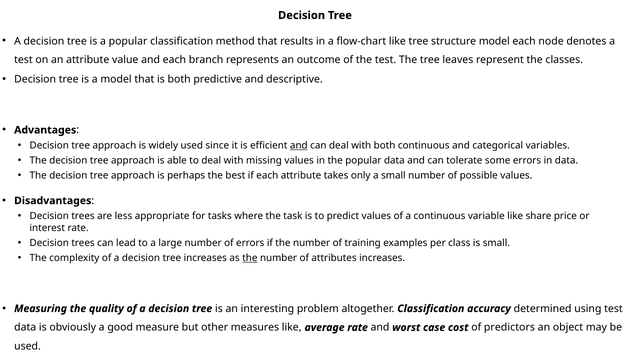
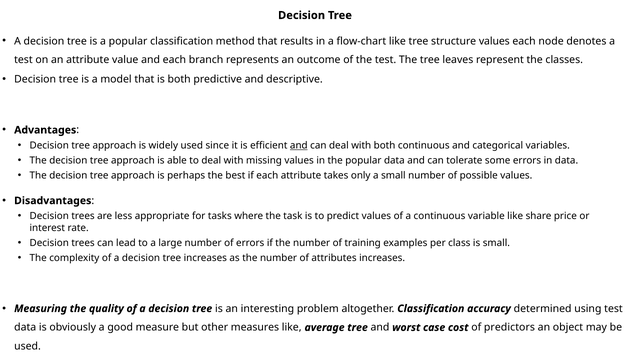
structure model: model -> values (494, 41)
the underline: present -> none (250, 258)
average rate: rate -> tree (358, 328)
